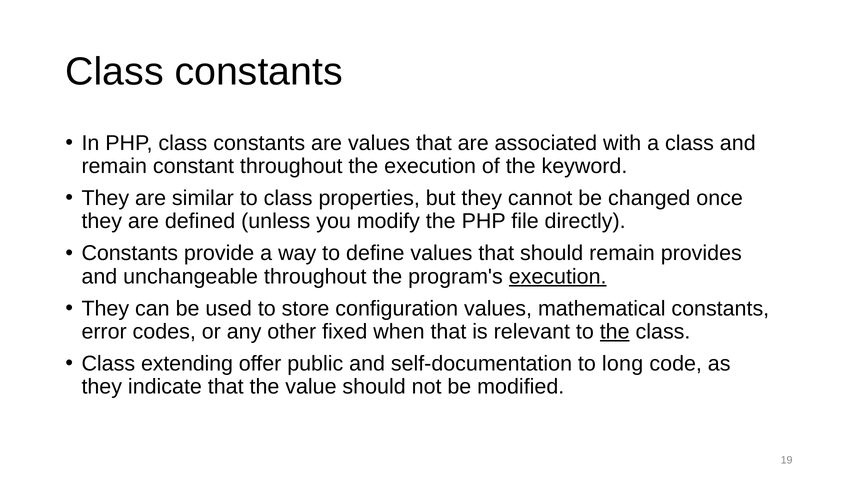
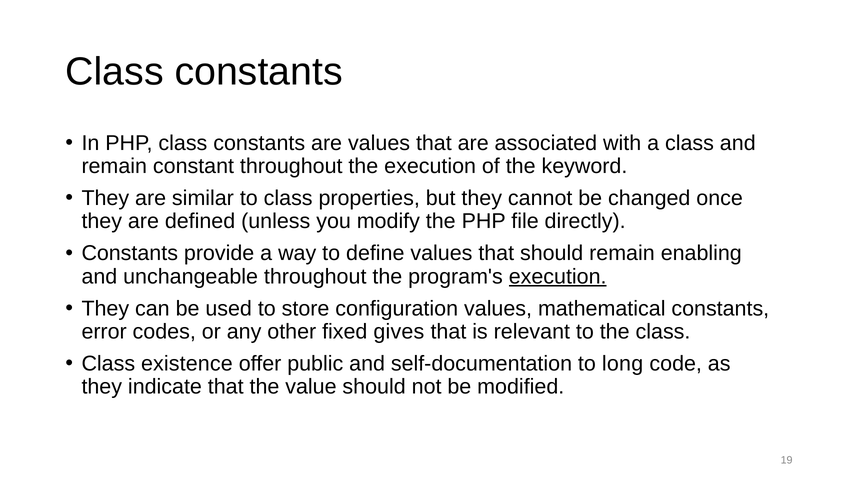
provides: provides -> enabling (701, 254)
when: when -> gives (399, 332)
the underline: present -> none (615, 332)
extending: extending -> existence (187, 364)
